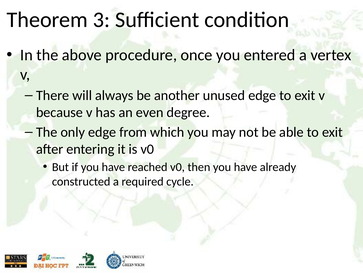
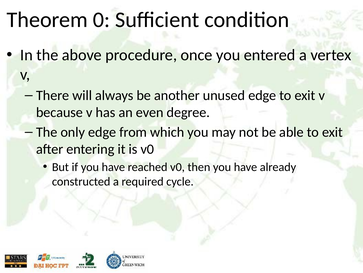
3: 3 -> 0 (102, 20)
